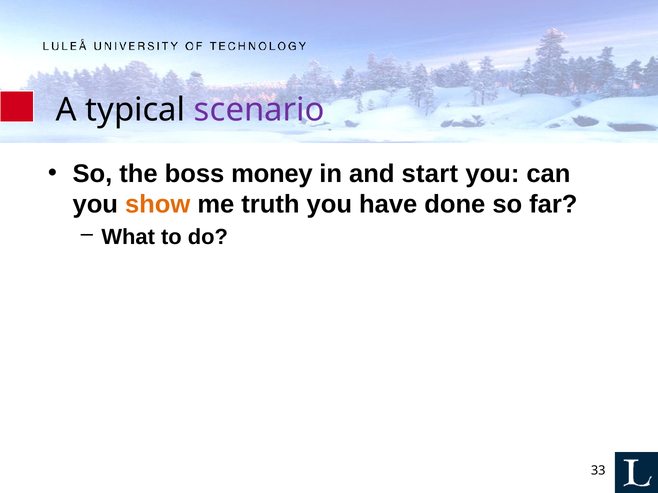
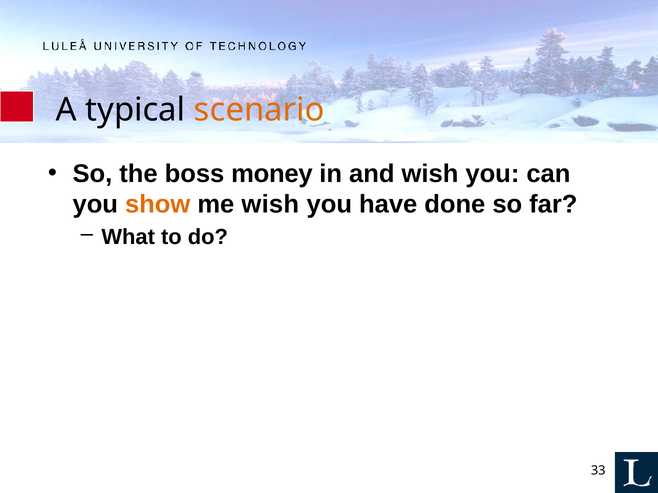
scenario colour: purple -> orange (259, 110)
and start: start -> wish (430, 174)
me truth: truth -> wish (270, 205)
